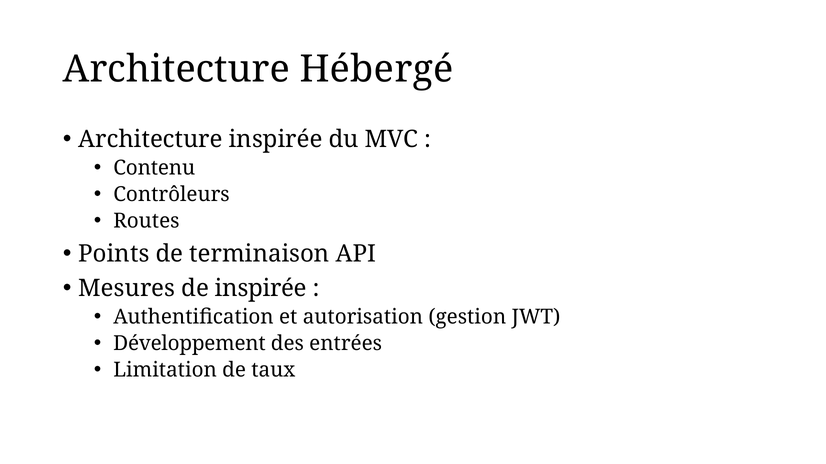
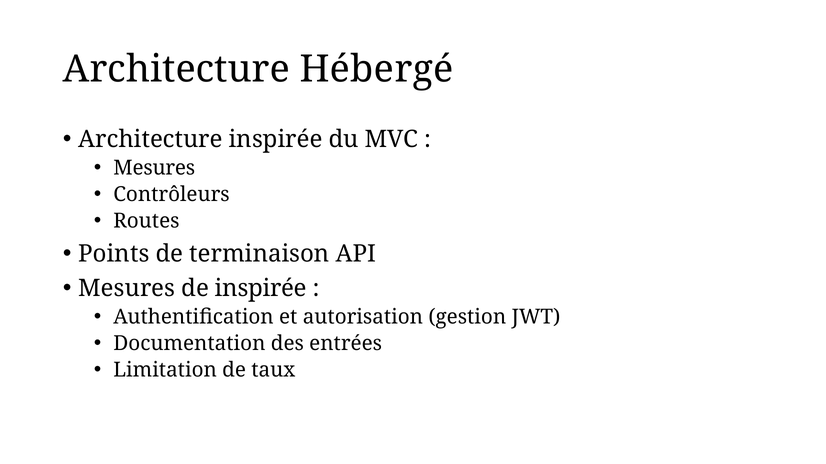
Contenu: Contenu -> Mesures (154, 168)
Développement: Développement -> Documentation (189, 344)
